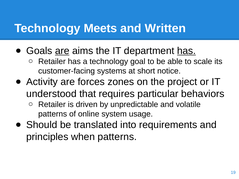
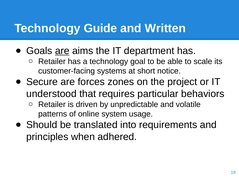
Meets: Meets -> Guide (100, 28)
has underline: present -> none (186, 51)
Activity: Activity -> Secure (42, 82)
when patterns: patterns -> adhered (117, 137)
